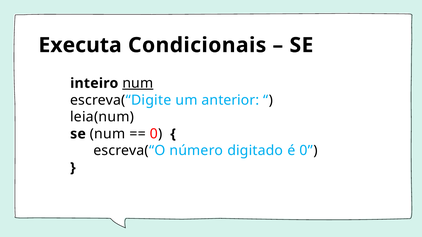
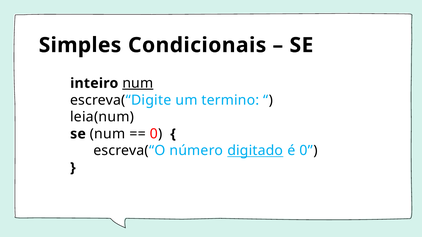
Executa: Executa -> Simples (80, 45)
anterior: anterior -> termino (230, 100)
digitado underline: none -> present (255, 151)
